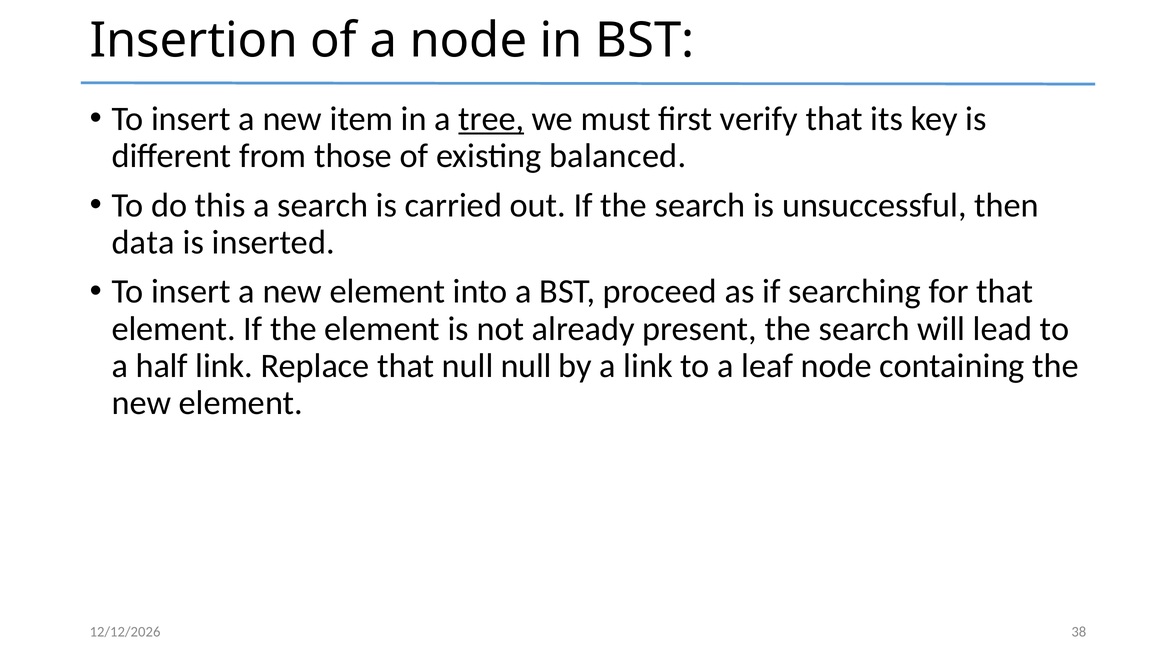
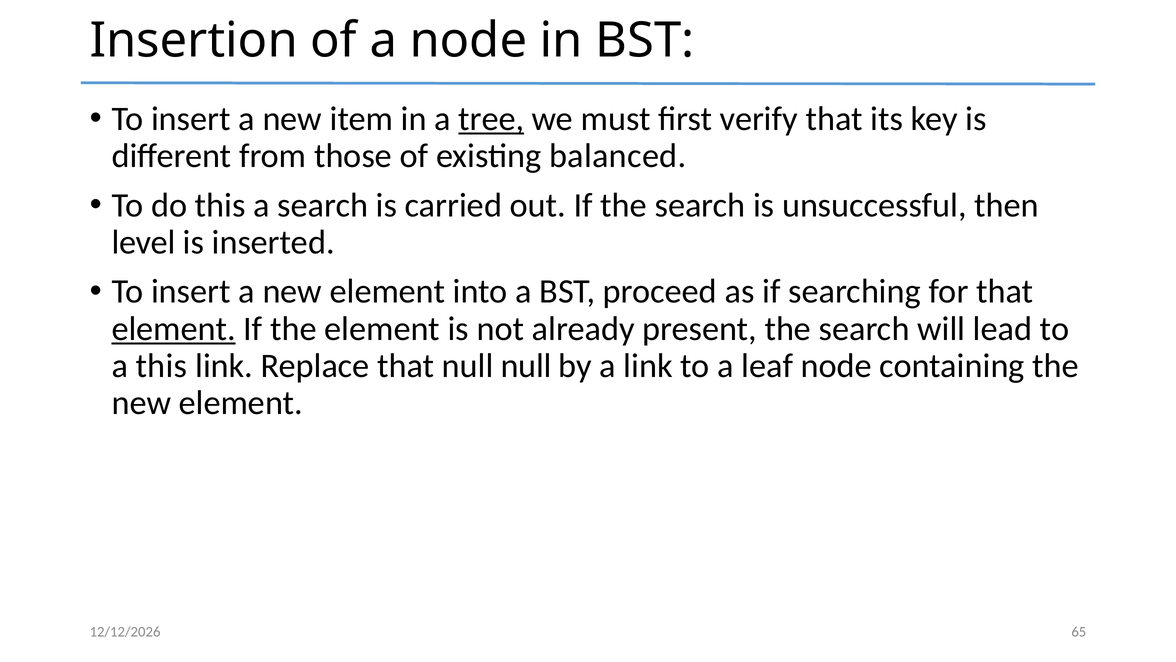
data: data -> level (144, 242)
element underline: none -> present (174, 328)
a half: half -> this (161, 366)
38: 38 -> 65 (1079, 632)
